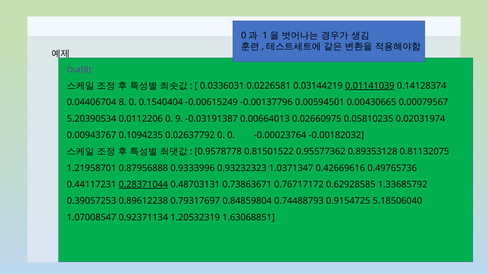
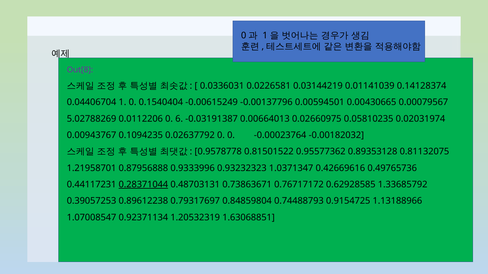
0.01141039 underline: present -> none (370, 86)
8: 8 -> 1 (122, 102)
5.20390534: 5.20390534 -> 5.02788269 (92, 119)
9: 9 -> 6 (179, 119)
5.18506040: 5.18506040 -> 1.13188966 (397, 201)
